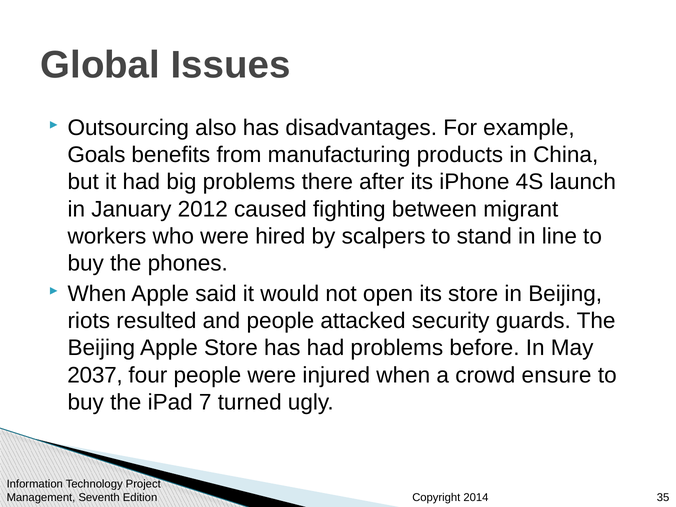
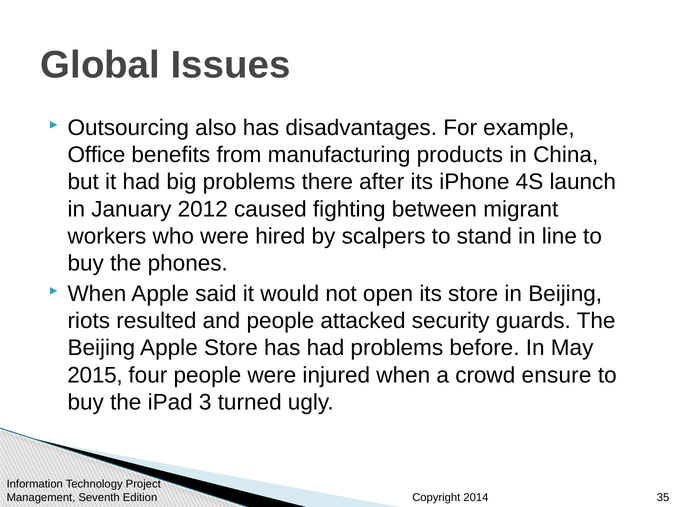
Goals: Goals -> Office (96, 155)
2037: 2037 -> 2015 (95, 375)
7: 7 -> 3 (205, 402)
